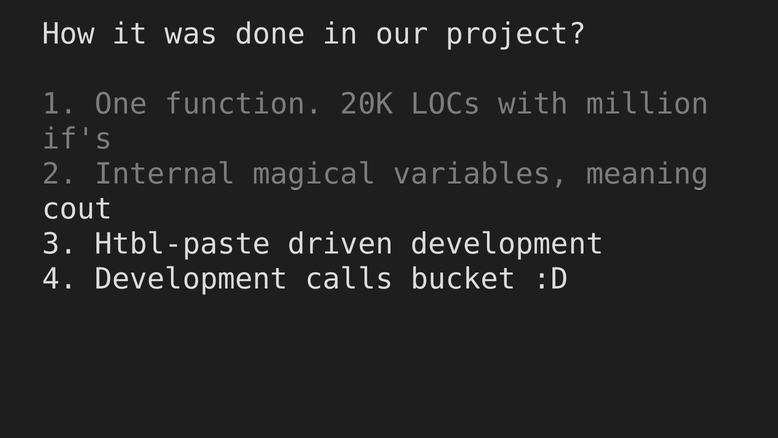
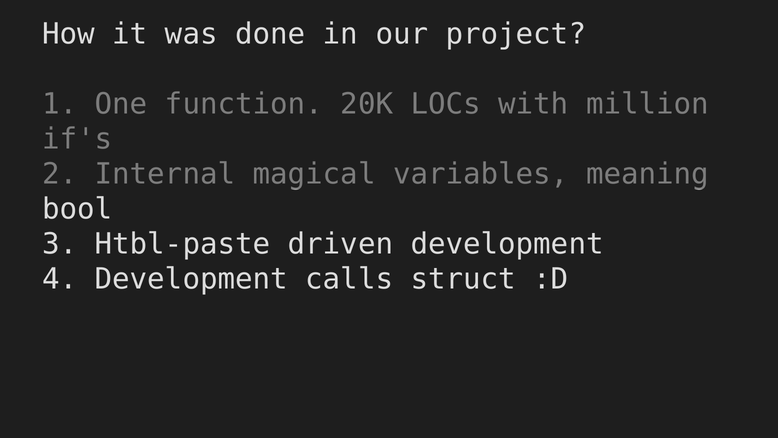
cout: cout -> bool (77, 209)
bucket: bucket -> struct (463, 279)
